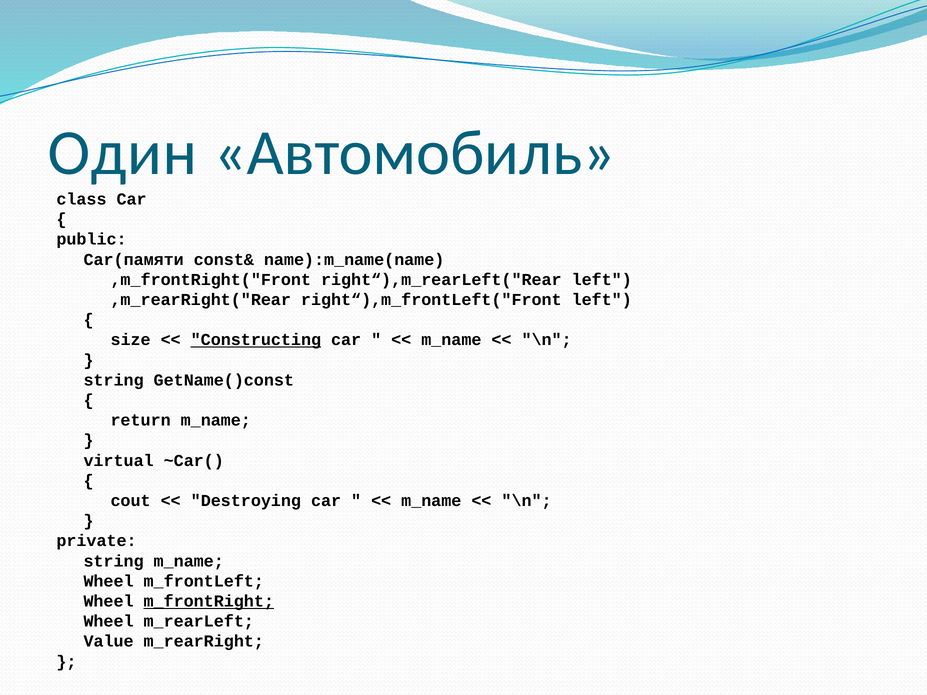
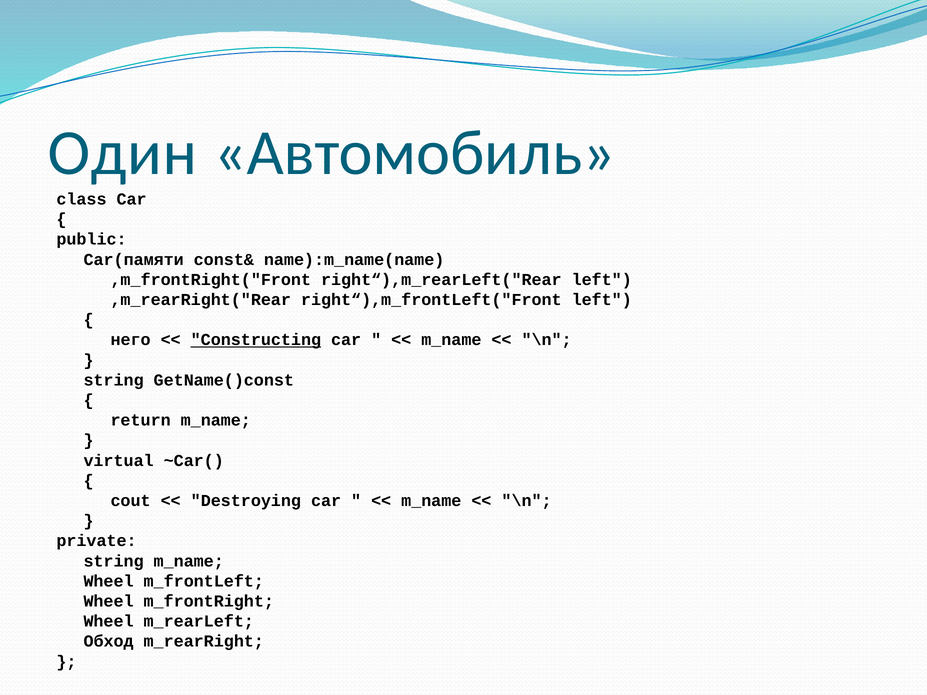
size: size -> него (131, 340)
m_frontRight underline: present -> none (209, 601)
Value: Value -> Обход (109, 642)
